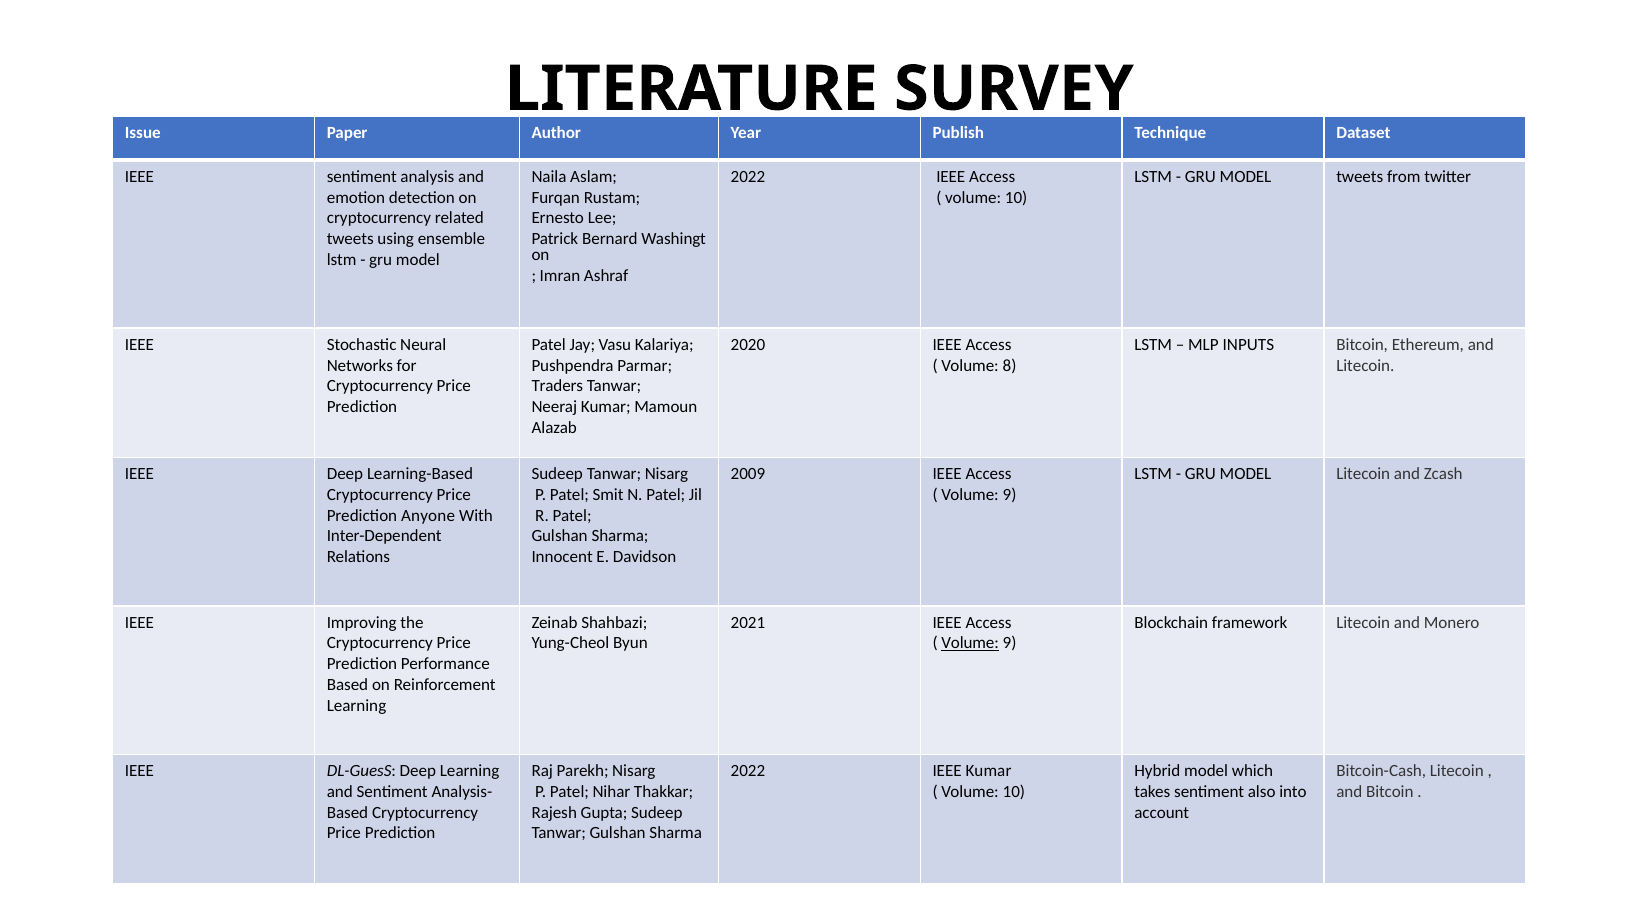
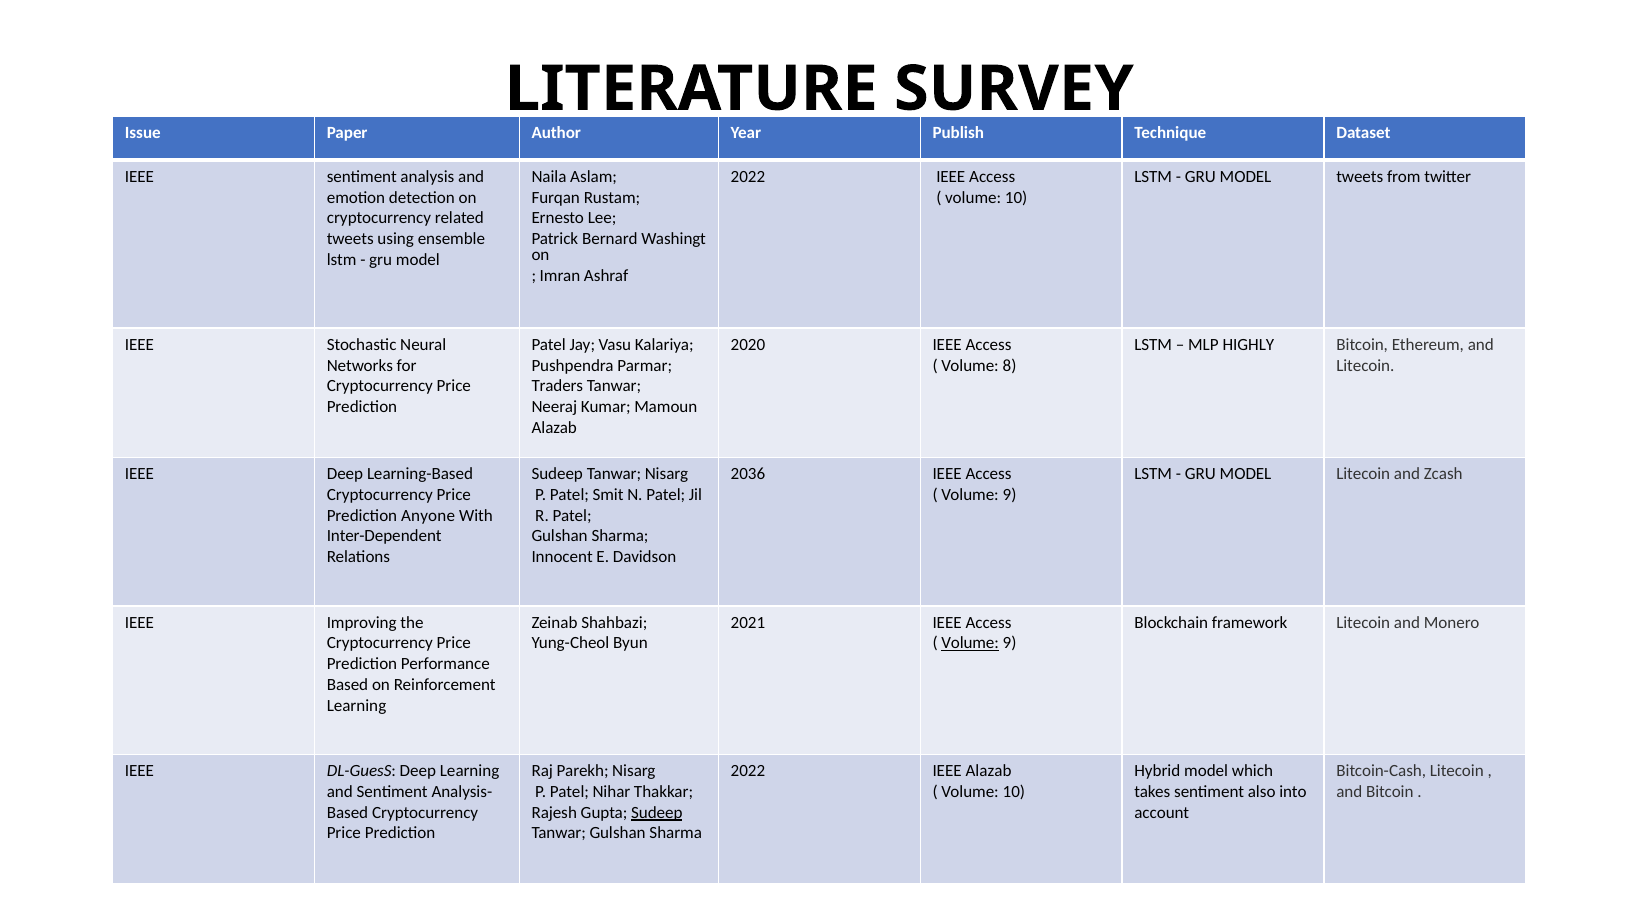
INPUTS: INPUTS -> HIGHLY (1248, 345)
2009: 2009 -> 2036 (748, 474)
IEEE Kumar: Kumar -> Alazab (989, 771)
Sudeep underline: none -> present (657, 813)
